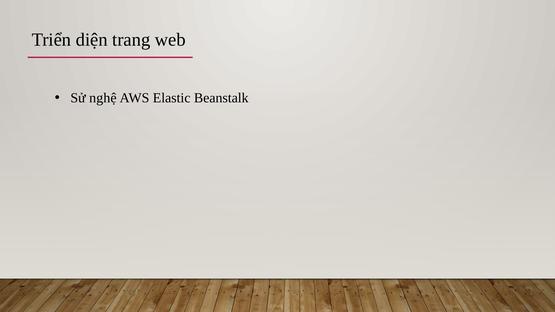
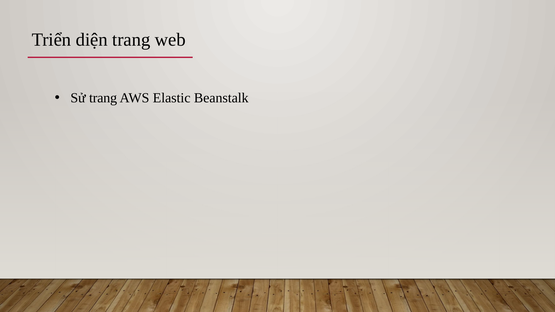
Sử nghệ: nghệ -> trang (103, 98)
